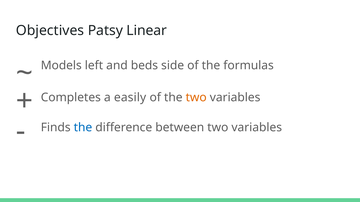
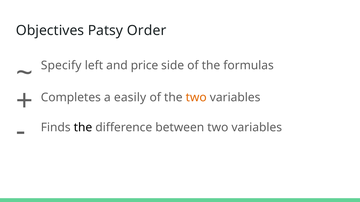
Linear: Linear -> Order (147, 31)
Models: Models -> Specify (61, 66)
beds: beds -> price (144, 66)
the colour: blue -> black (83, 128)
